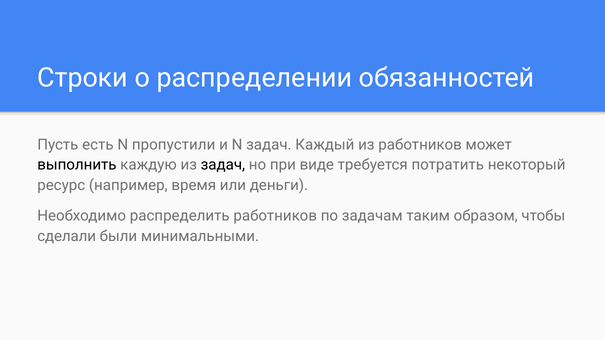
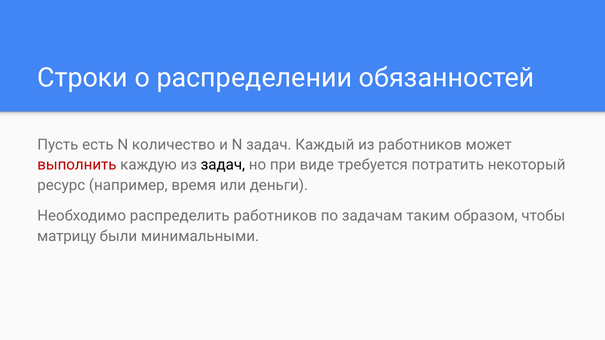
пропустили: пропустили -> количество (174, 145)
выполнить colour: black -> red (77, 165)
сделали: сделали -> матрицу (67, 236)
